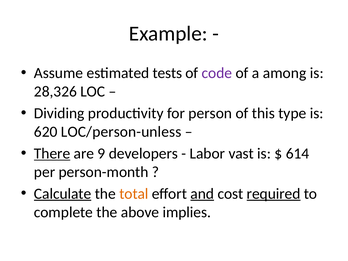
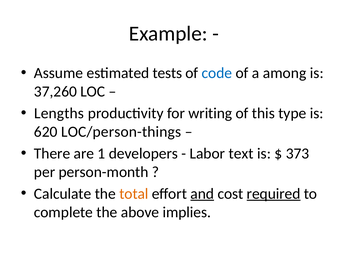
code colour: purple -> blue (217, 73)
28,326: 28,326 -> 37,260 (55, 92)
Dividing: Dividing -> Lengths (59, 113)
person: person -> writing (210, 113)
LOC/person-unless: LOC/person-unless -> LOC/person-things (121, 132)
There underline: present -> none (52, 153)
9: 9 -> 1 (101, 153)
vast: vast -> text (241, 153)
614: 614 -> 373 (297, 153)
Calculate underline: present -> none (63, 194)
